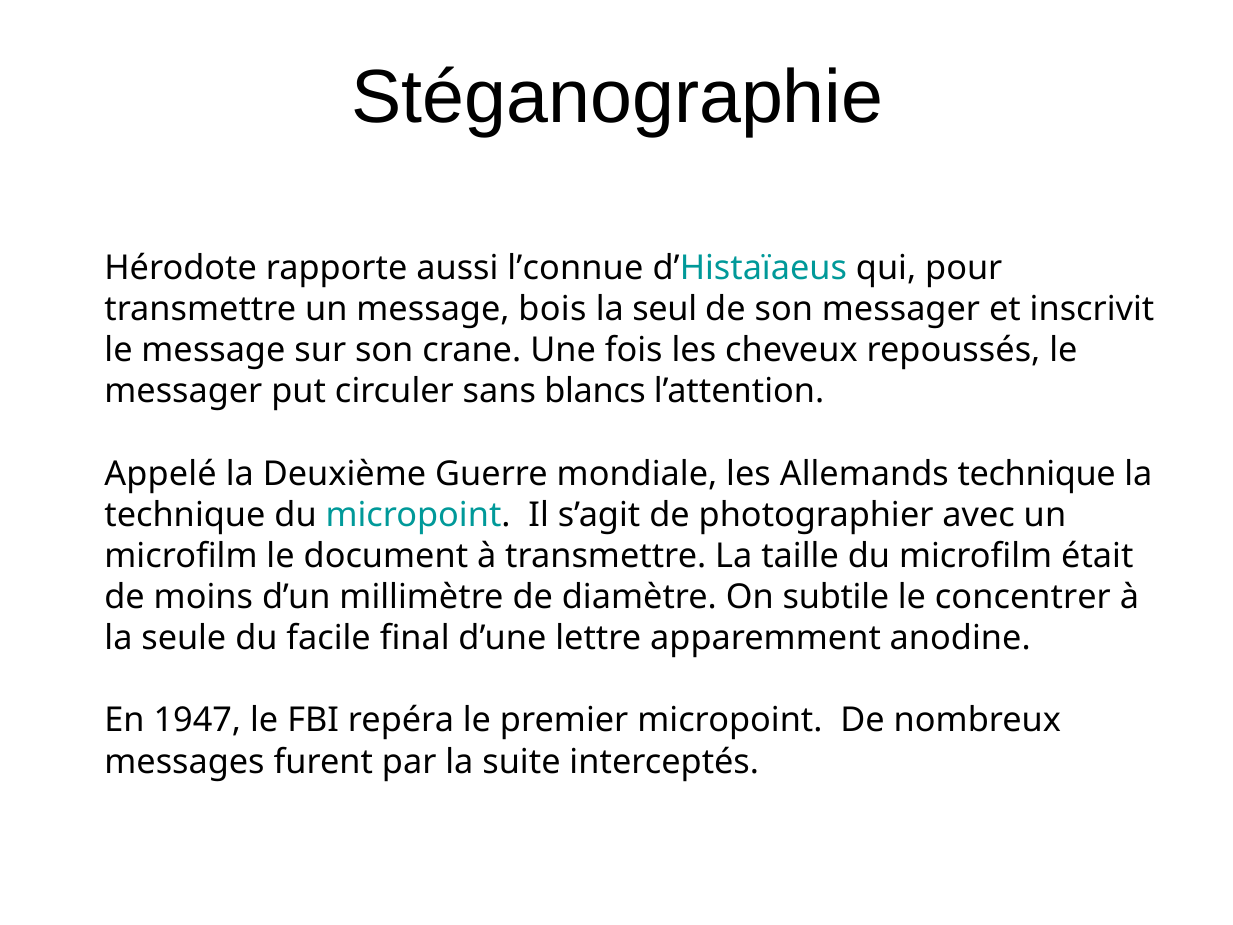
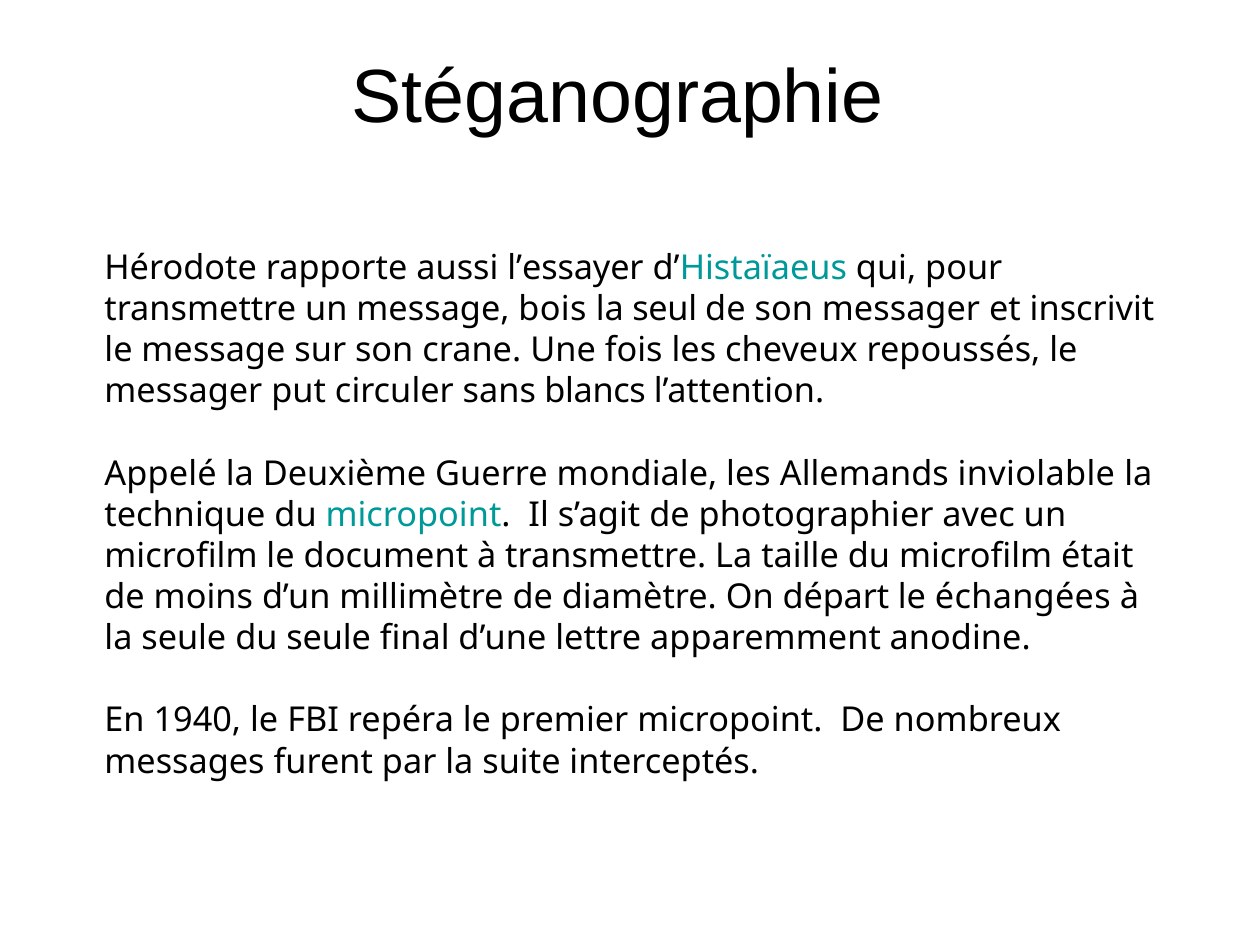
l’connue: l’connue -> l’essayer (576, 268)
Allemands technique: technique -> inviolable (1036, 474)
subtile: subtile -> départ (836, 597)
concentrer: concentrer -> échangées (1023, 597)
du facile: facile -> seule (329, 638)
1947: 1947 -> 1940 (197, 720)
